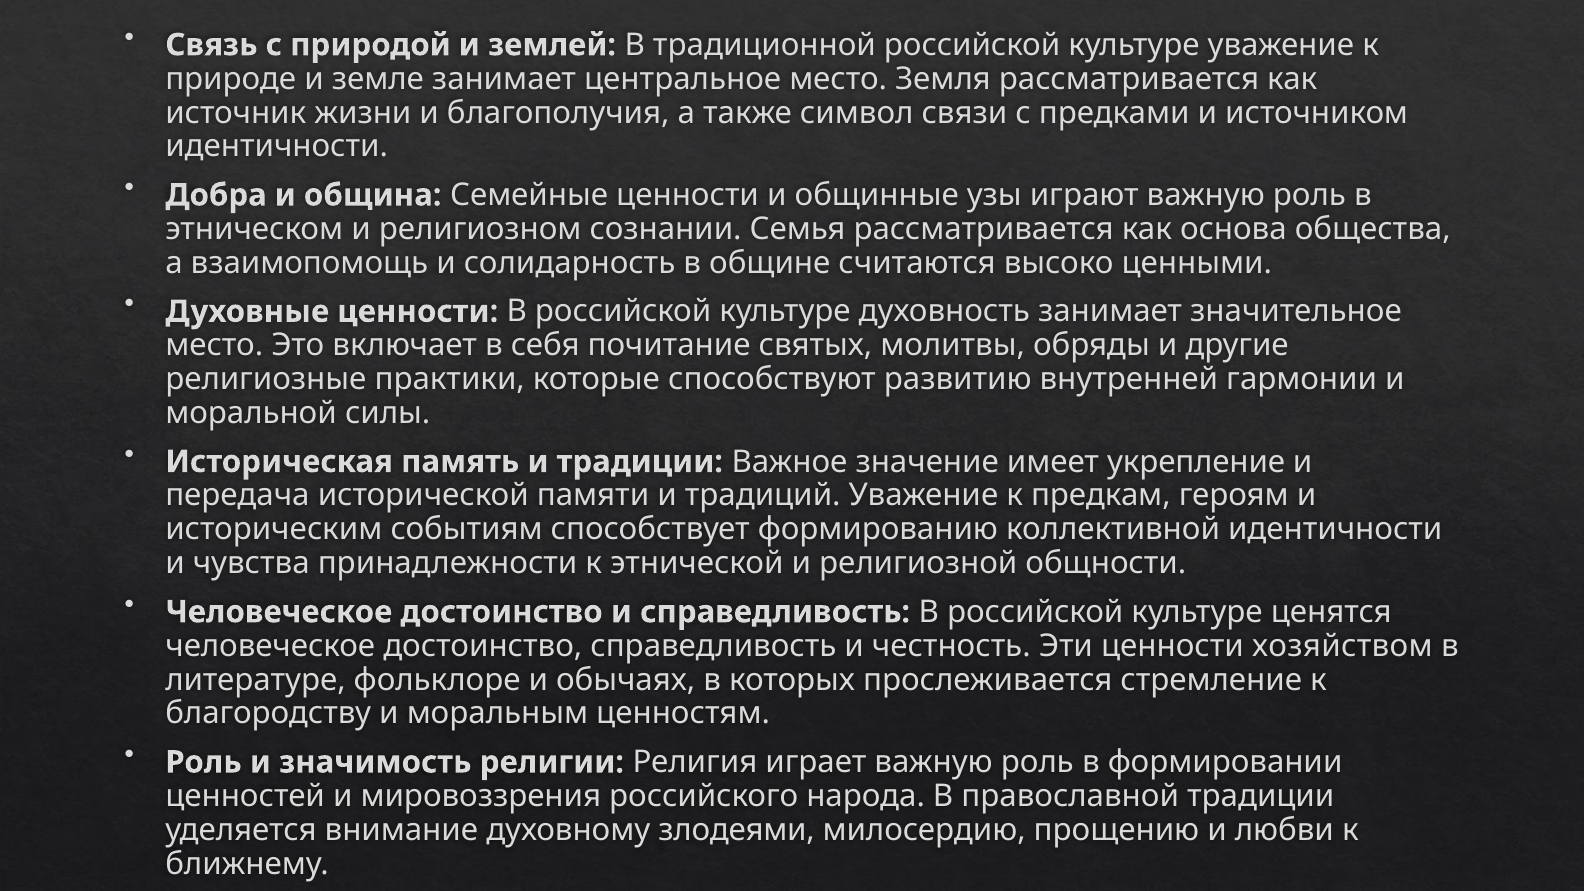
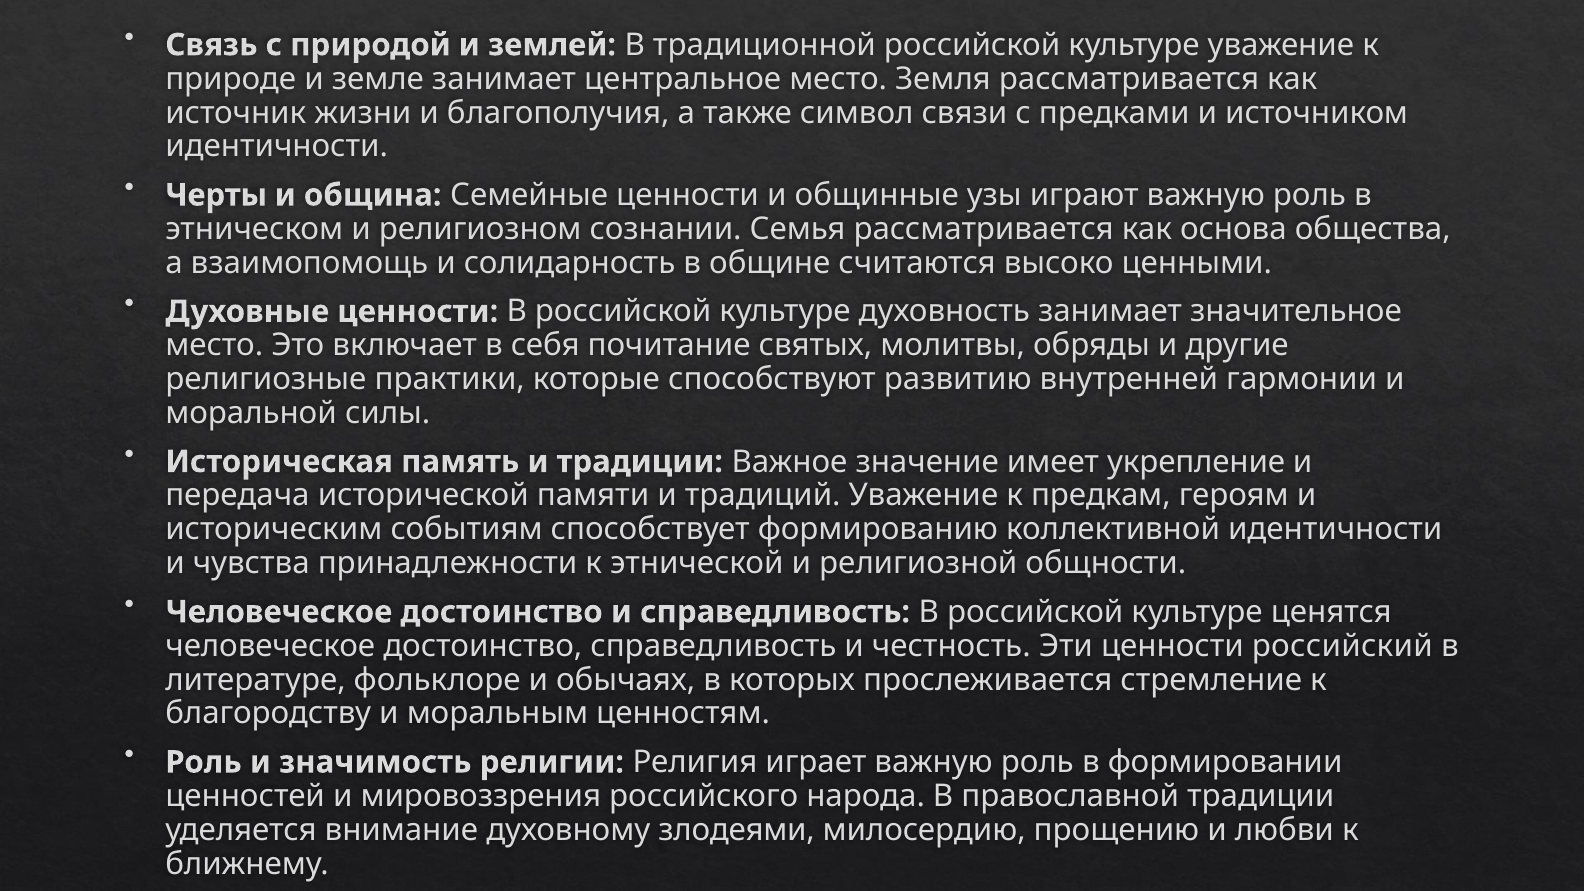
Добра: Добра -> Черты (216, 195)
хозяйством: хозяйством -> российский (1342, 646)
